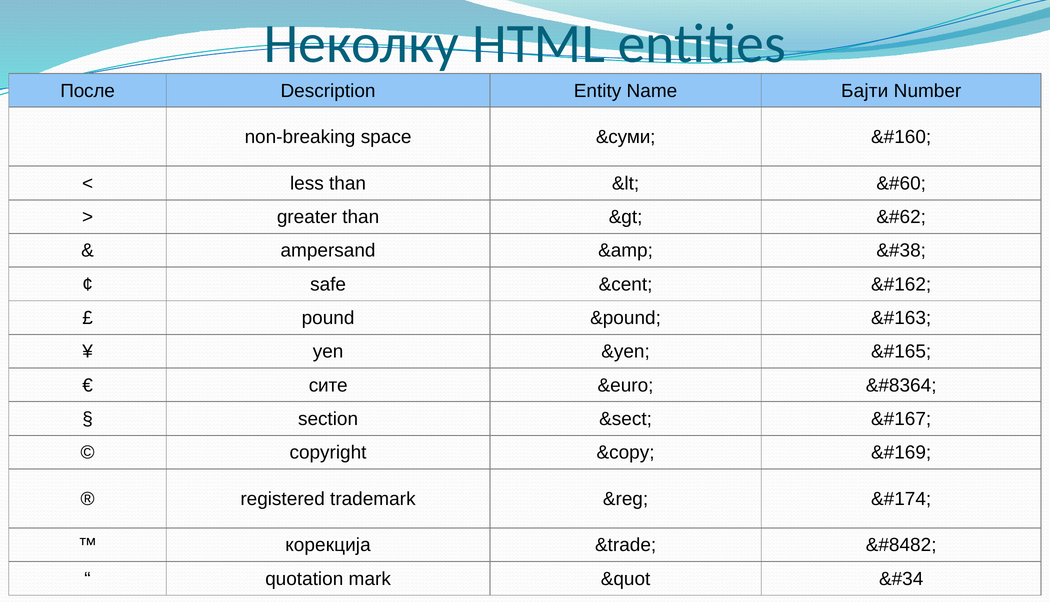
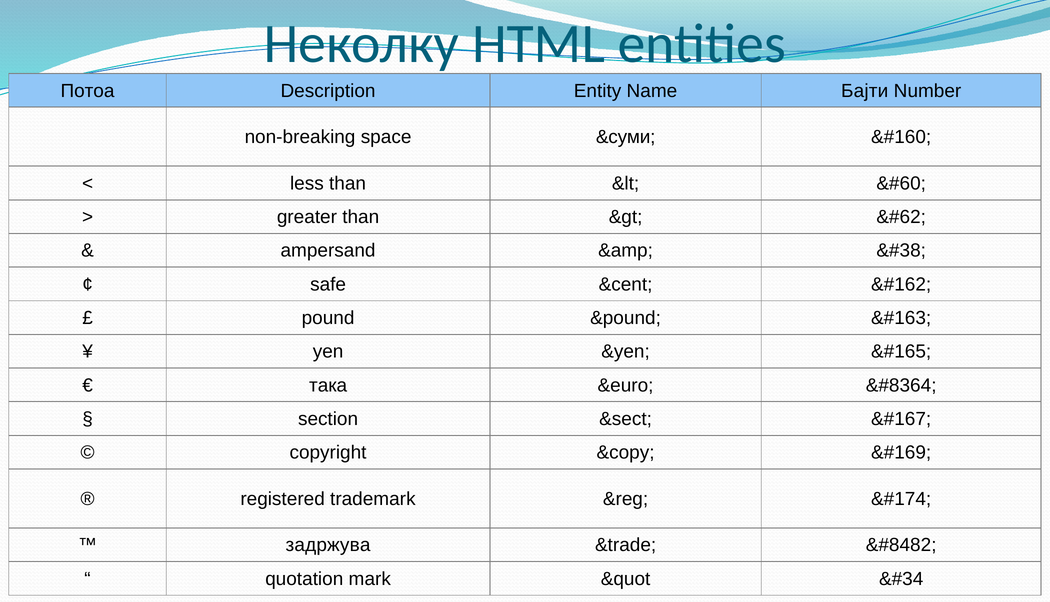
После: После -> Потоа (88, 91)
сите: сите -> така (328, 386)
корекција: корекција -> задржува (328, 545)
